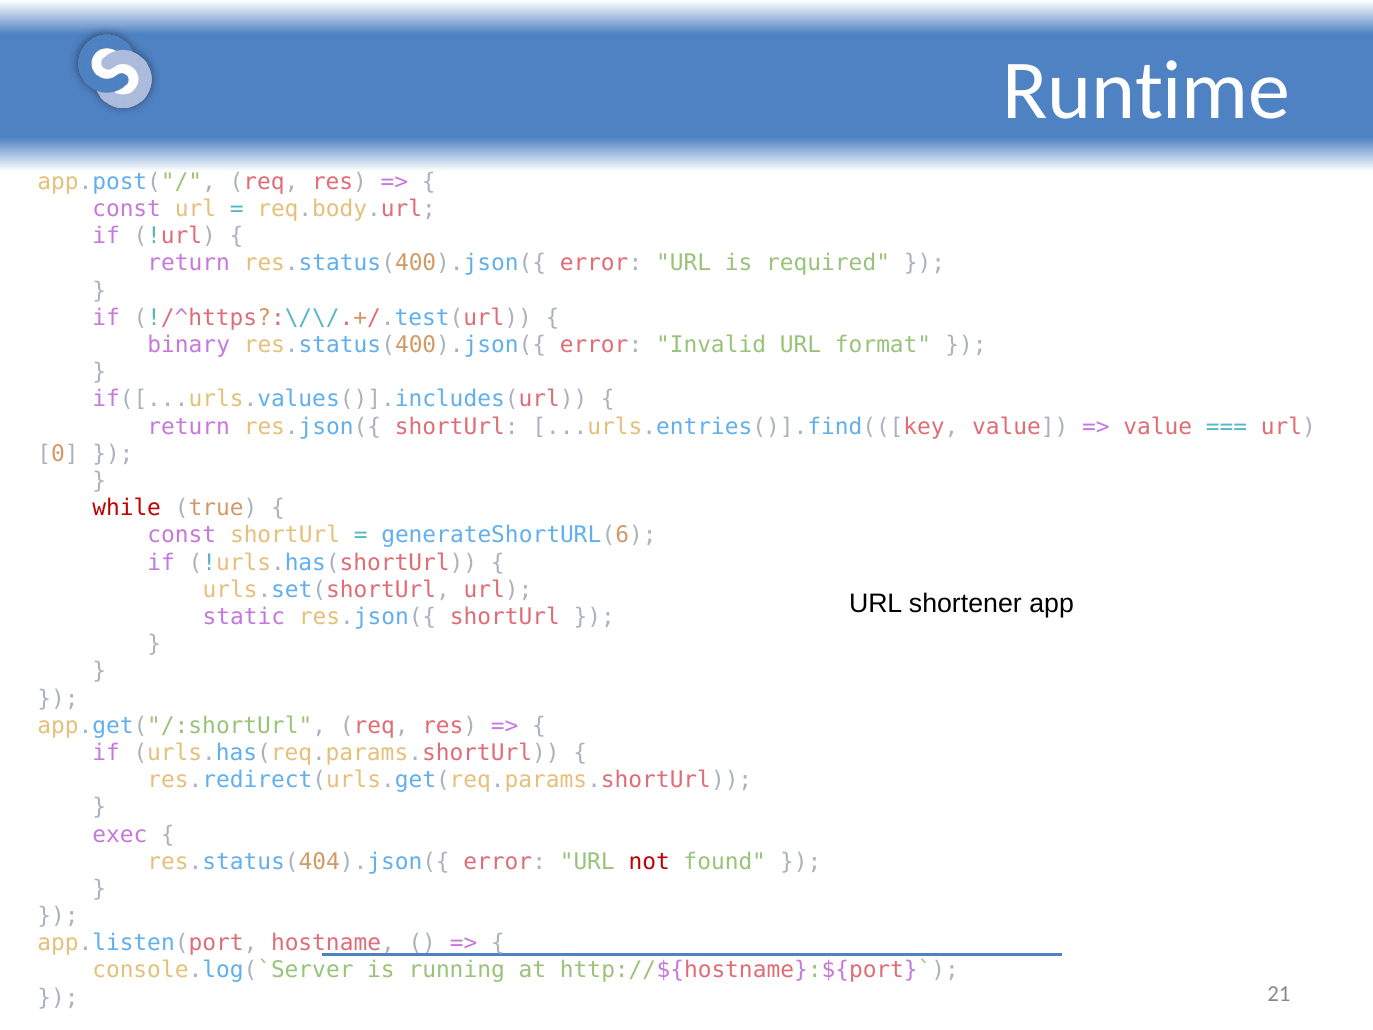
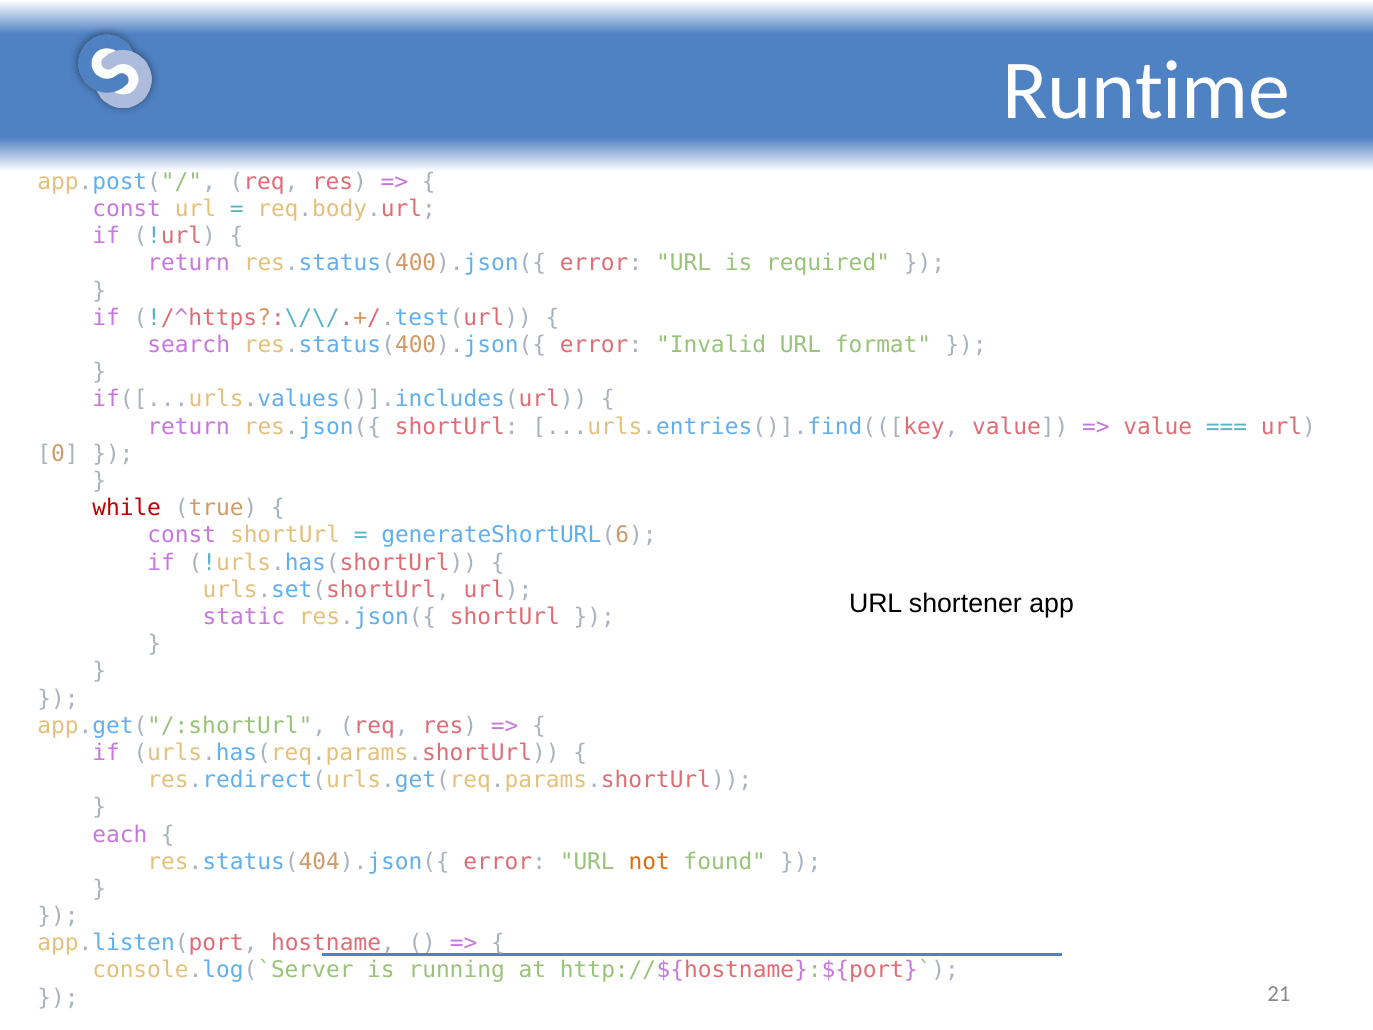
binary: binary -> search (189, 345)
exec: exec -> each (120, 834)
not colour: red -> orange (649, 861)
